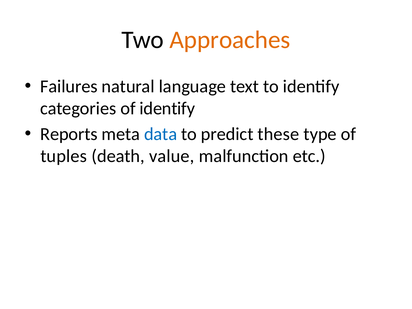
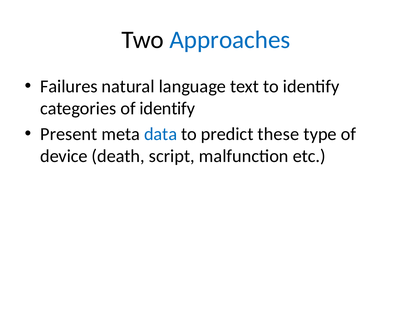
Approaches colour: orange -> blue (230, 40)
Reports: Reports -> Present (69, 134)
tuples: tuples -> device (64, 156)
value: value -> script (172, 156)
